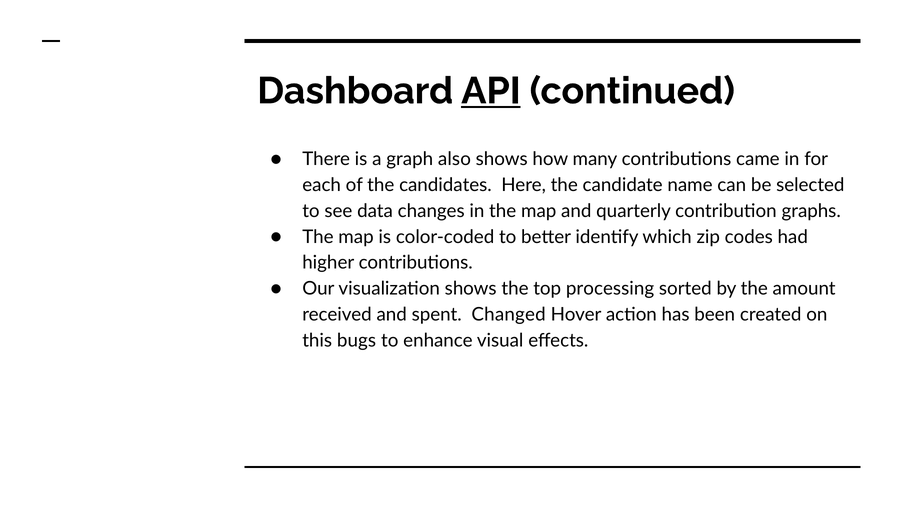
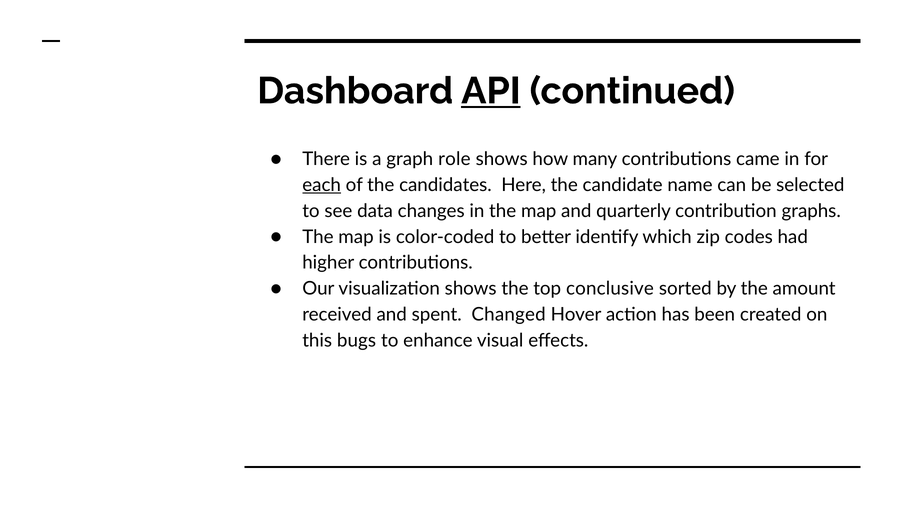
also: also -> role (454, 159)
each underline: none -> present (322, 185)
processing: processing -> conclusive (610, 289)
